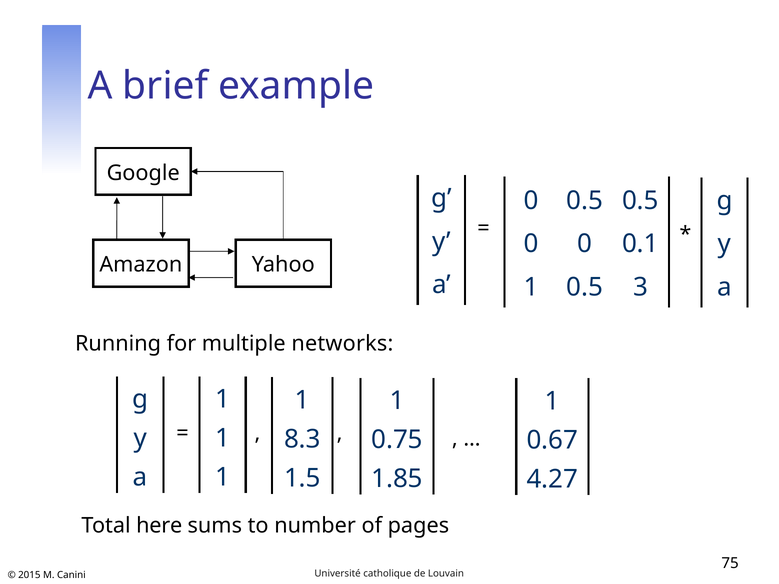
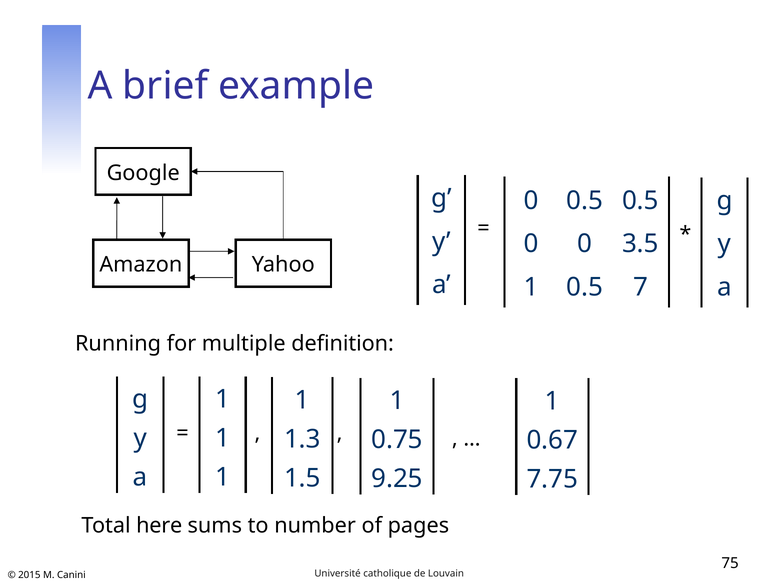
0.1: 0.1 -> 3.5 (640, 244)
3: 3 -> 7 (640, 287)
networks: networks -> definition (343, 344)
8.3: 8.3 -> 1.3 (302, 439)
1.85: 1.85 -> 9.25 (397, 479)
4.27: 4.27 -> 7.75 (552, 479)
